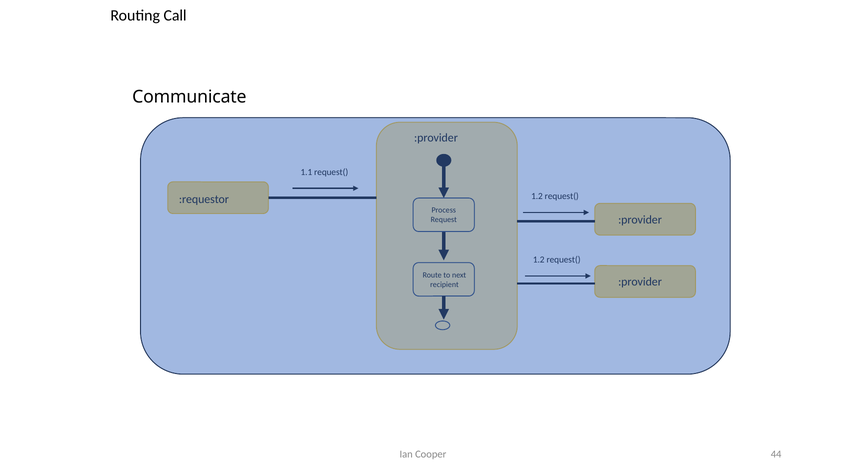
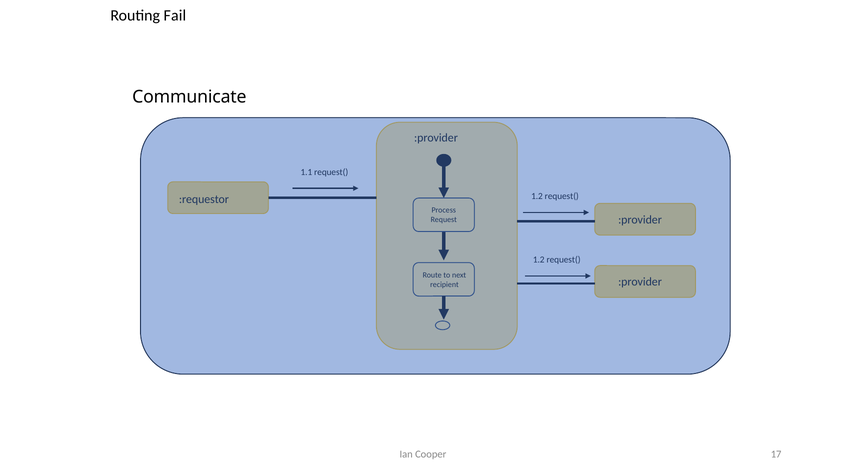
Call: Call -> Fail (175, 16)
44: 44 -> 17 (776, 454)
